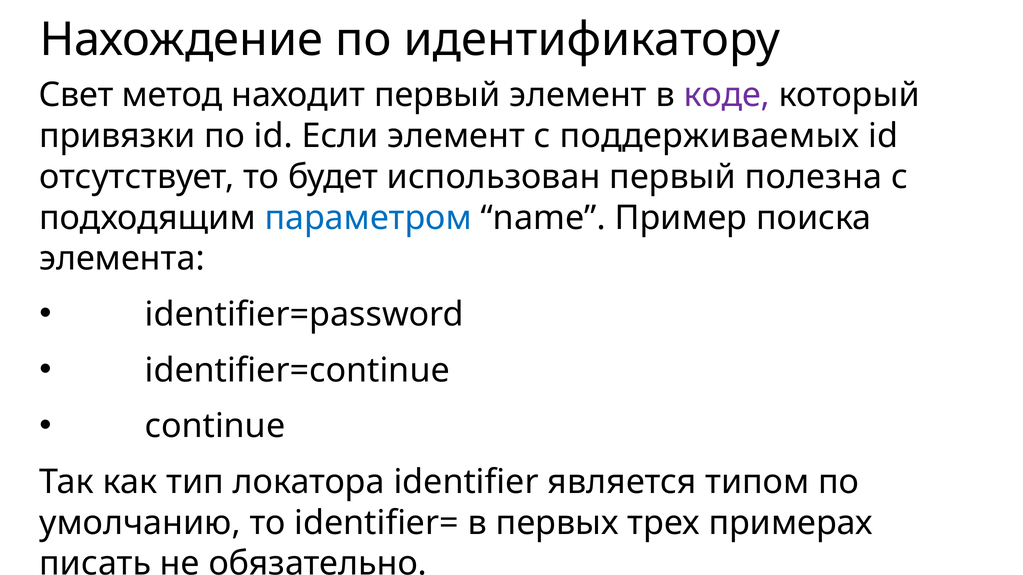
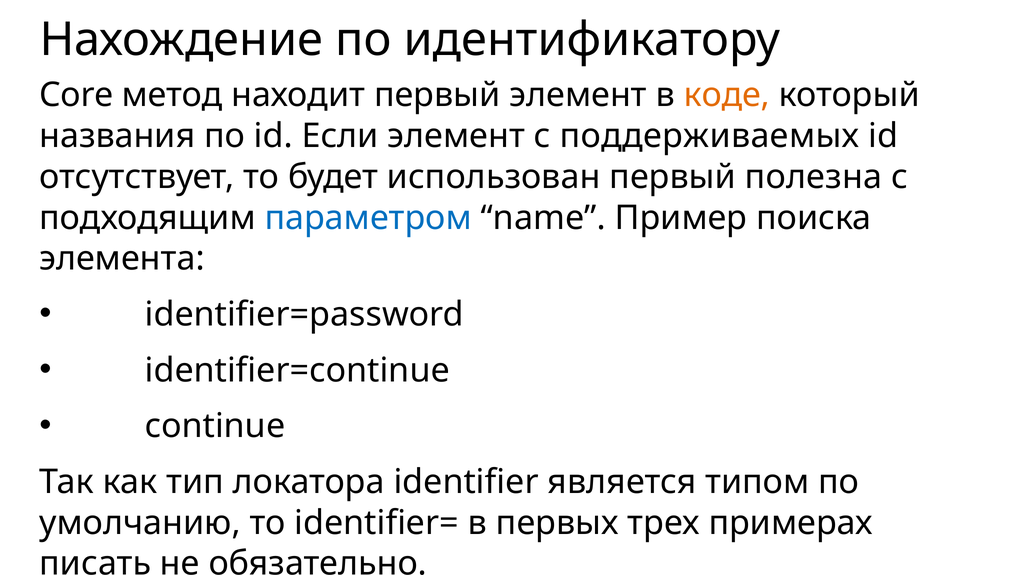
Свет: Свет -> Core (76, 95)
коде colour: purple -> orange (727, 95)
привязки: привязки -> названия (117, 136)
